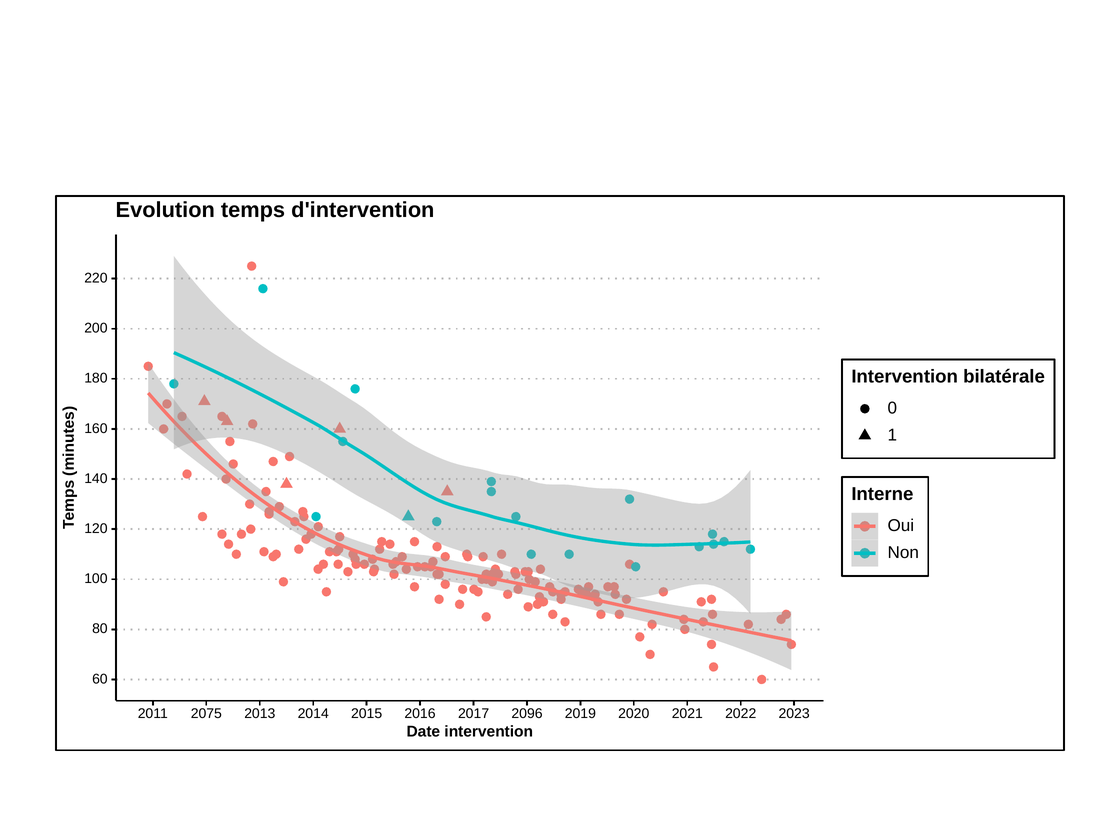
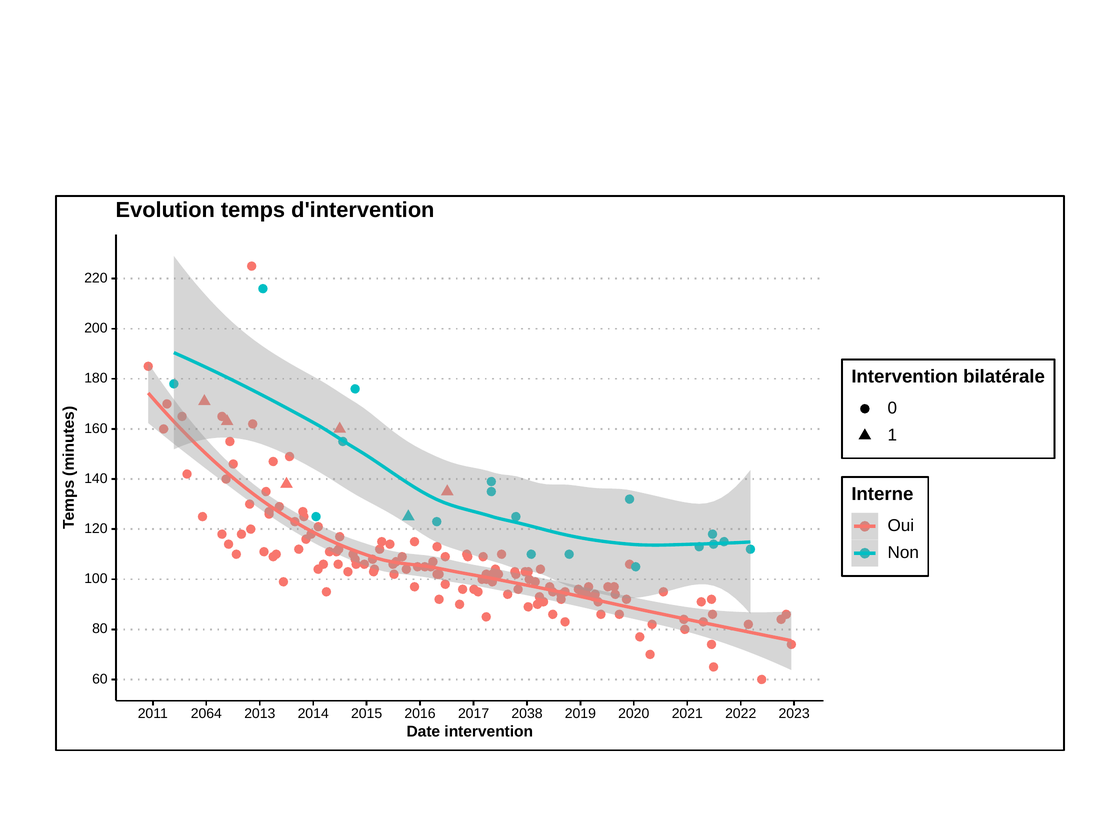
2075: 2075 -> 2064 (206, 713)
2096: 2096 -> 2038 (527, 713)
